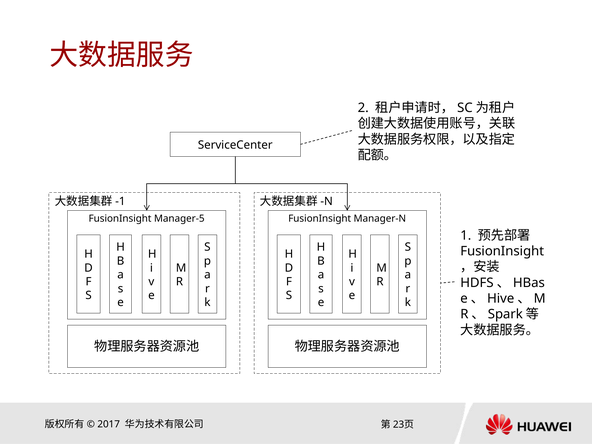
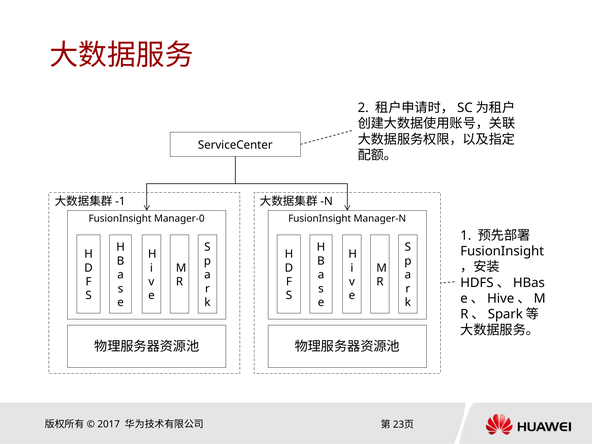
Manager-5: Manager-5 -> Manager-0 (179, 218)
